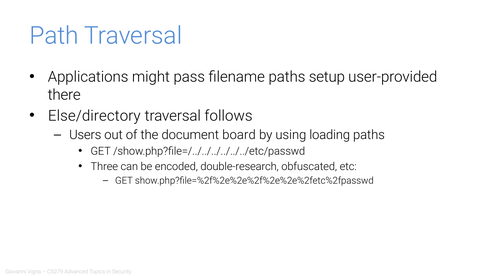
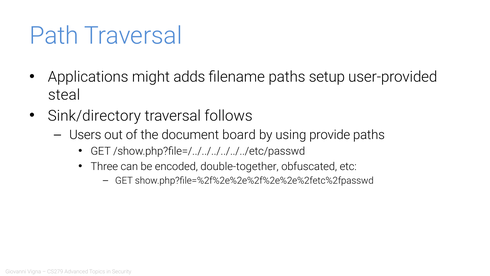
pass: pass -> adds (189, 77)
there: there -> steal (64, 95)
Else/directory: Else/directory -> Sink/directory (94, 116)
loading: loading -> provide (330, 135)
double-research: double-research -> double-together (240, 166)
